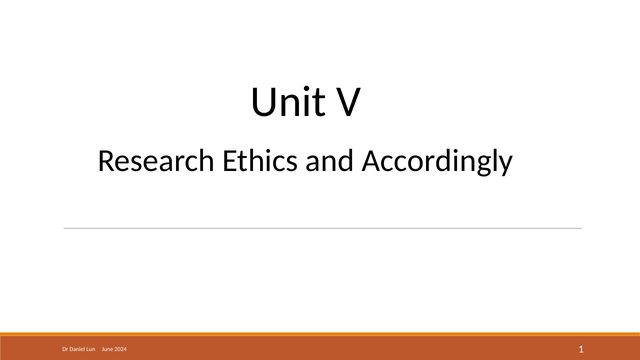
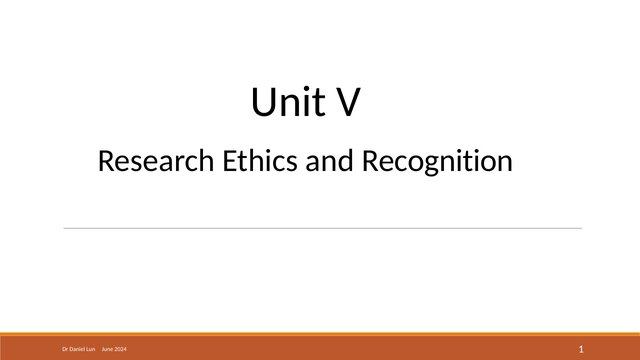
Accordingly: Accordingly -> Recognition (438, 161)
